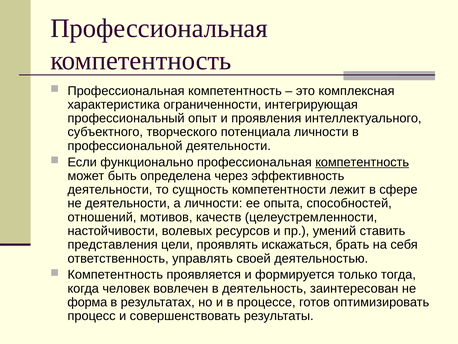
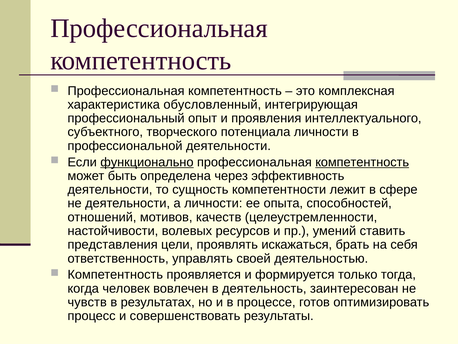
ограниченности: ограниченности -> обусловленный (212, 104)
функционально underline: none -> present (147, 162)
форма: форма -> чувств (87, 302)
